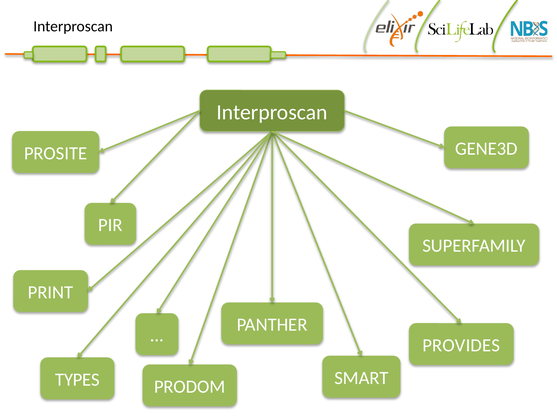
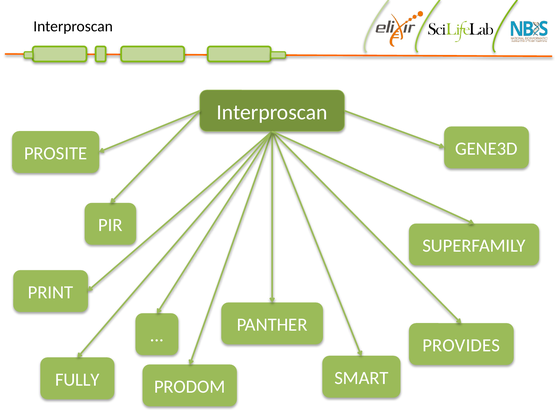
TYPES: TYPES -> FULLY (77, 379)
